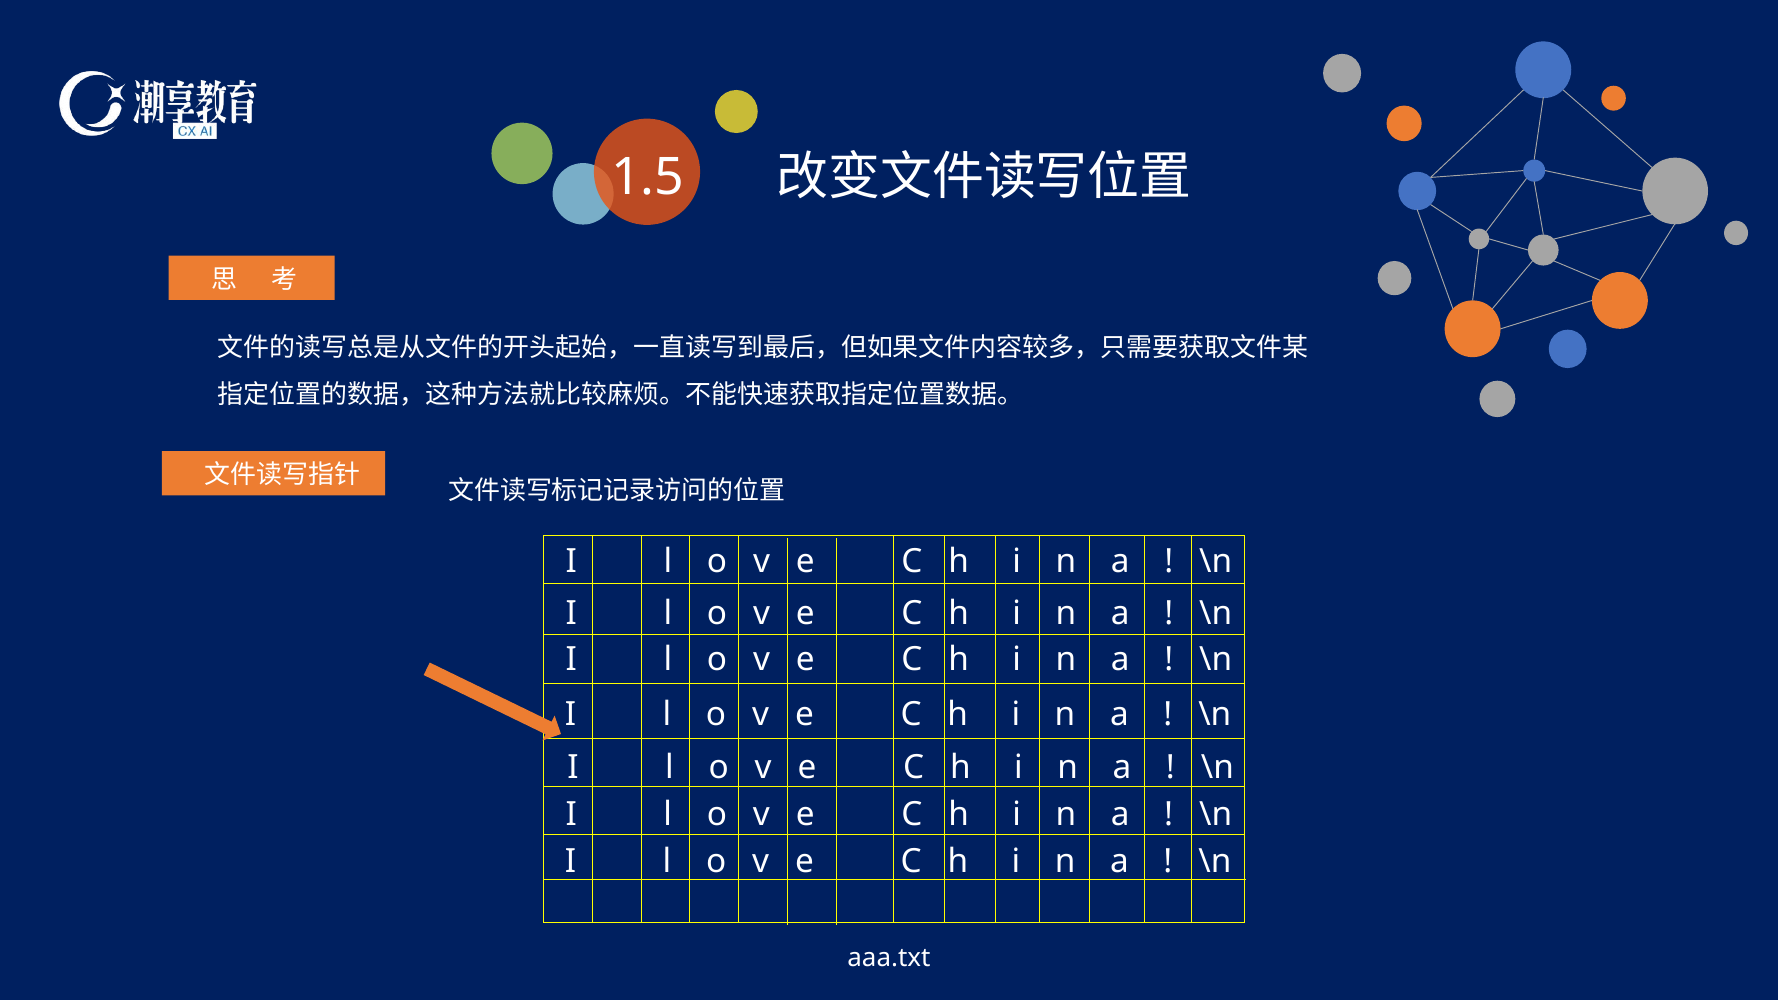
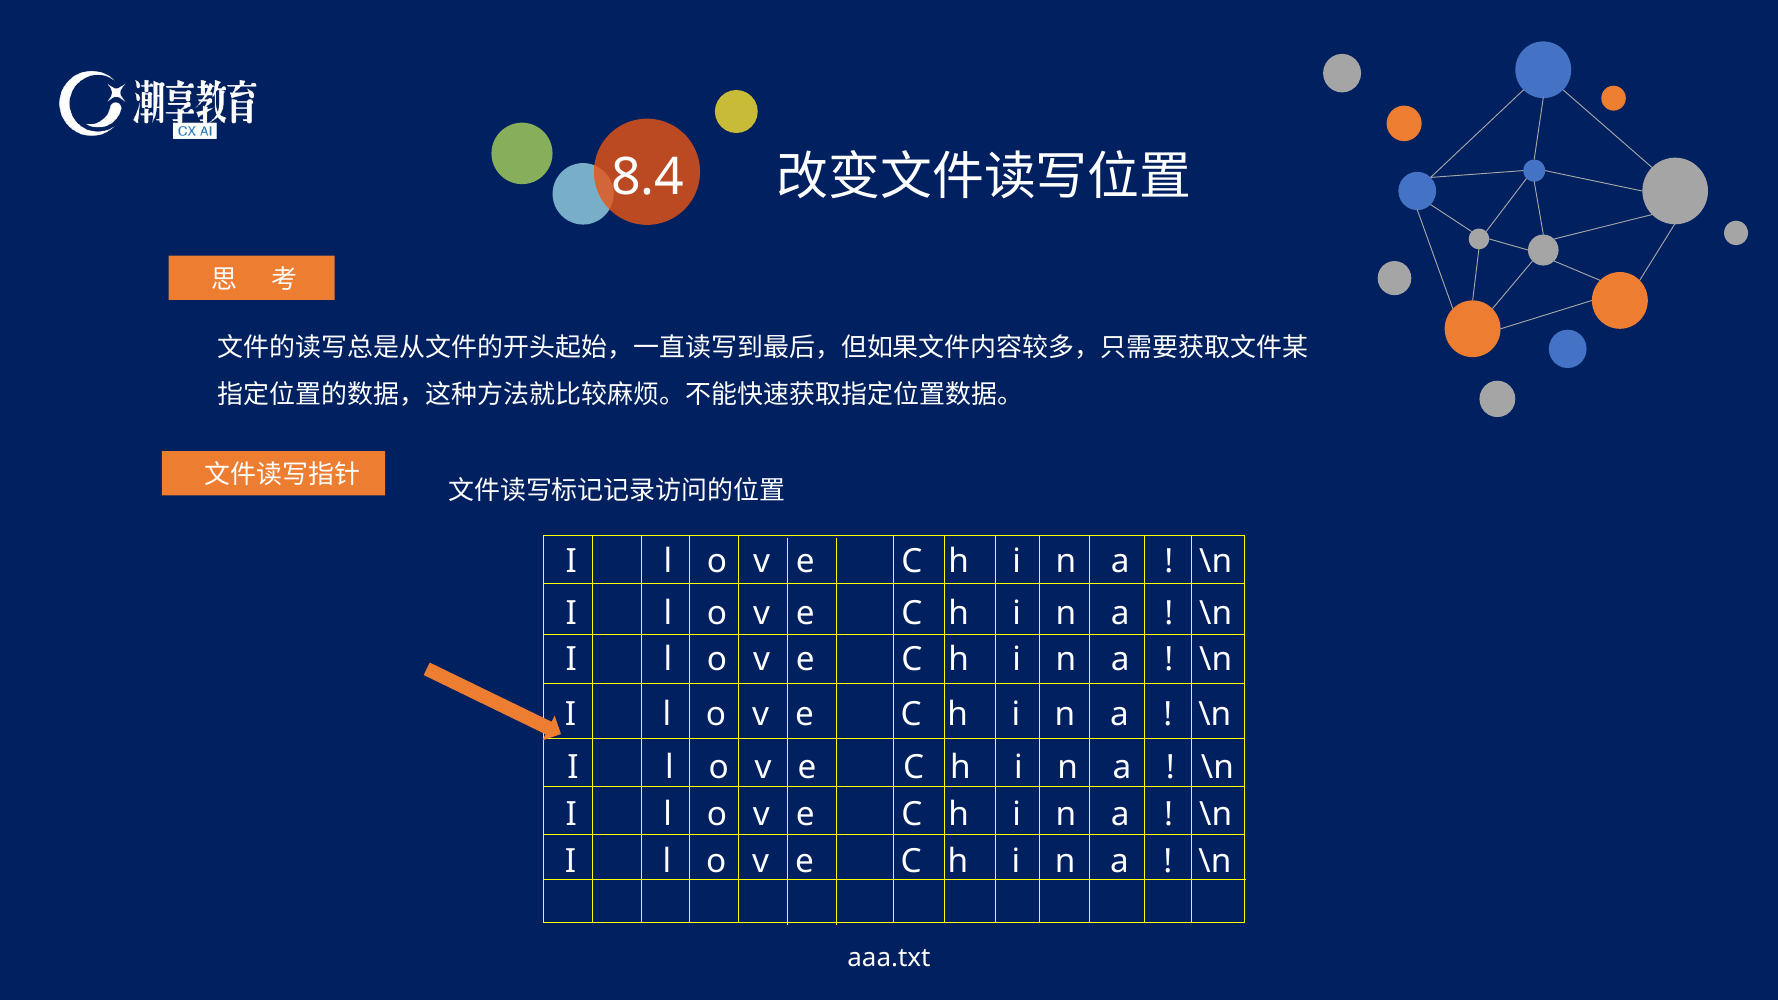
1.5: 1.5 -> 8.4 (648, 177)
